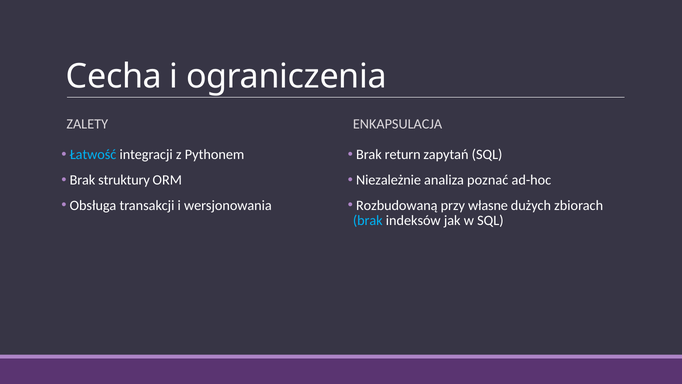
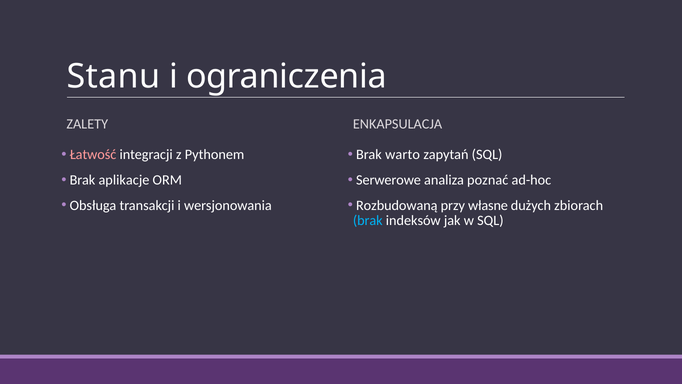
Cecha: Cecha -> Stanu (114, 76)
Łatwość colour: light blue -> pink (93, 155)
return: return -> warto (403, 155)
struktury: struktury -> aplikacje (124, 180)
Niezależnie: Niezależnie -> Serwerowe (389, 180)
